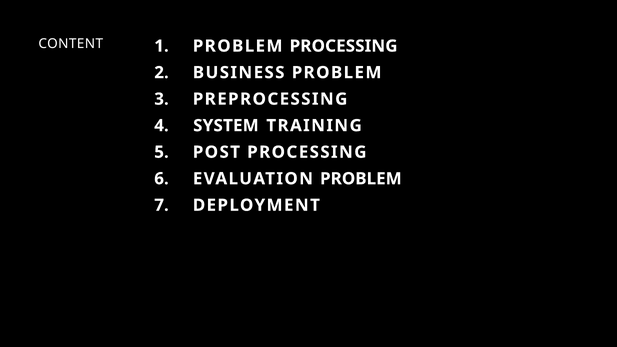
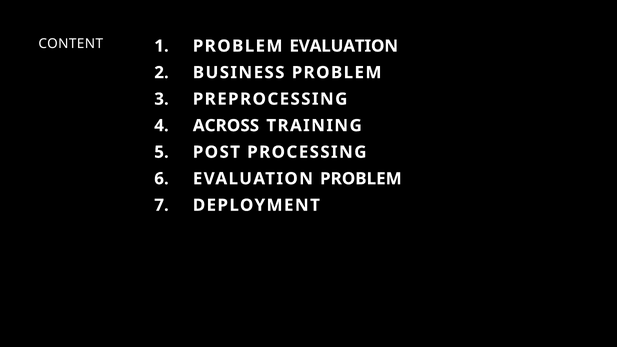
PROBLEM PROCESSING: PROCESSING -> EVALUATION (344, 46)
SYSTEM: SYSTEM -> ACROSS (226, 126)
